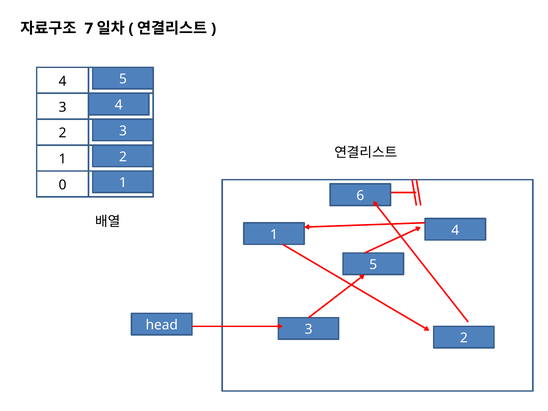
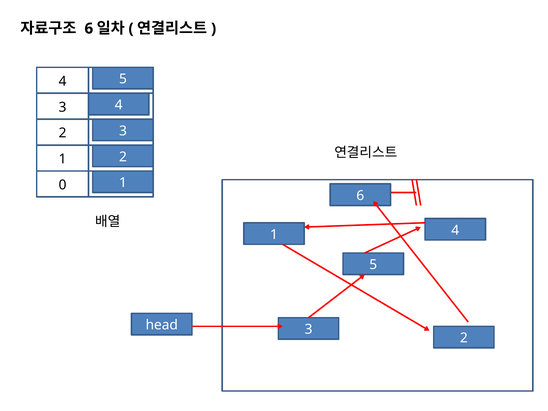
7: 7 -> 6 (89, 29)
